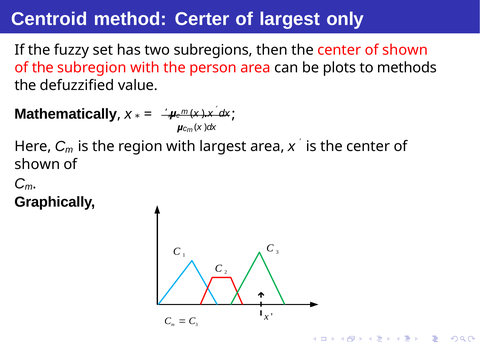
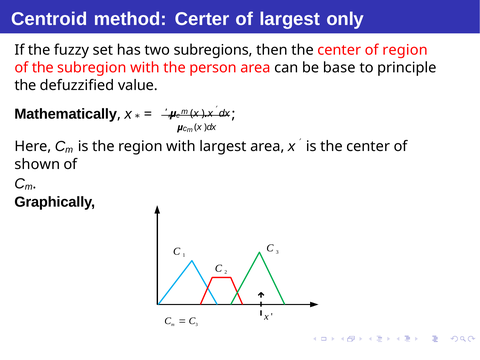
shown: shown -> region (405, 50)
plots: plots -> base (339, 68)
methods: methods -> principle (407, 68)
